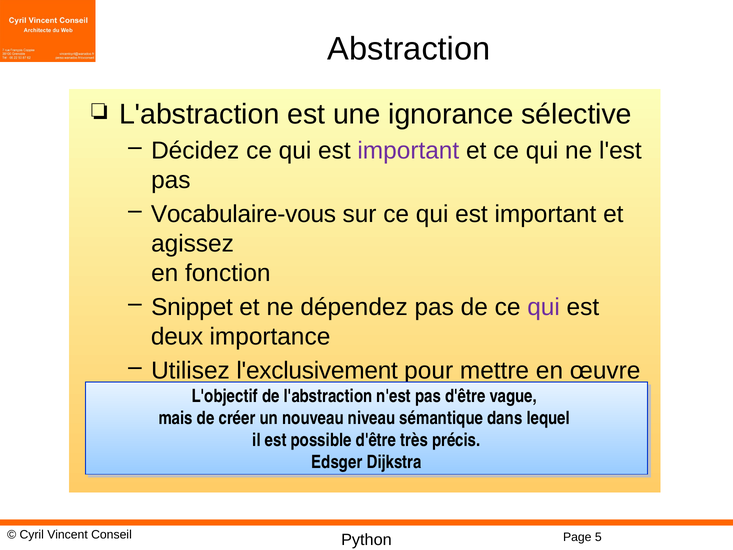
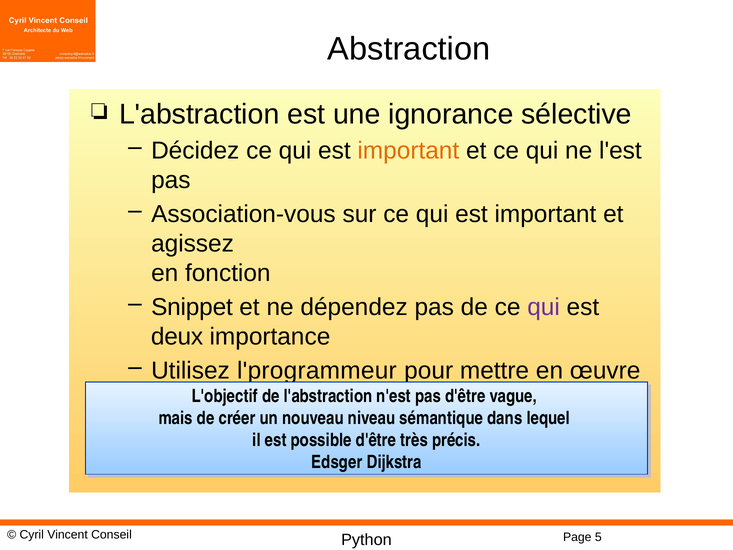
important colour: purple -> orange (408, 151)
Vocabulaire-vous: Vocabulaire-vous -> Association-vous (243, 214)
l'exclusivement: l'exclusivement -> l'programmeur (317, 371)
